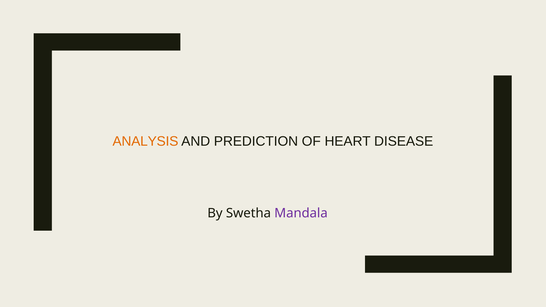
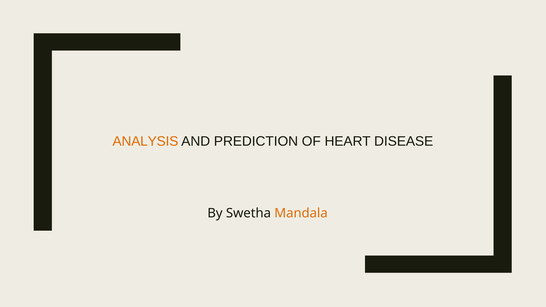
Mandala colour: purple -> orange (301, 213)
